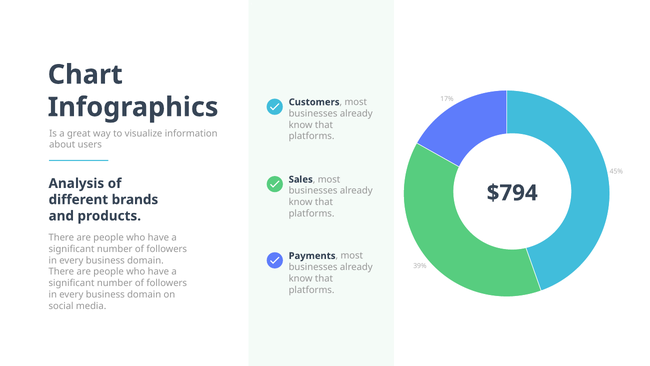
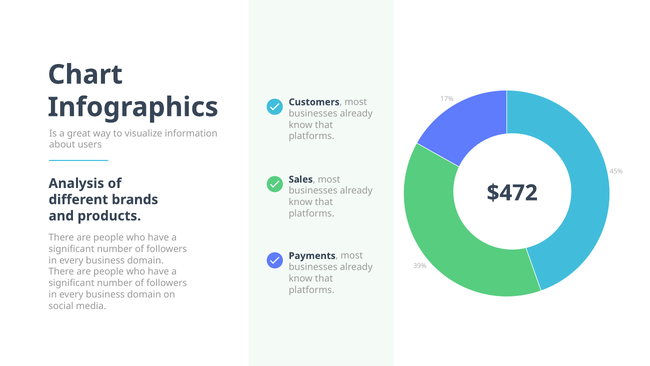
$794: $794 -> $472 (512, 193)
